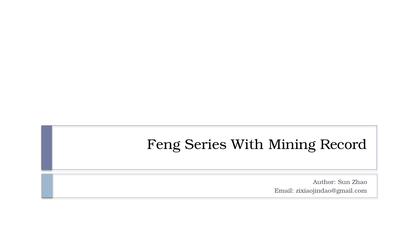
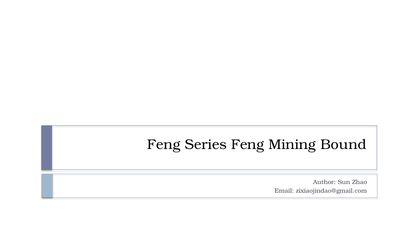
Series With: With -> Feng (248, 144)
Record: Record -> Bound (343, 144)
